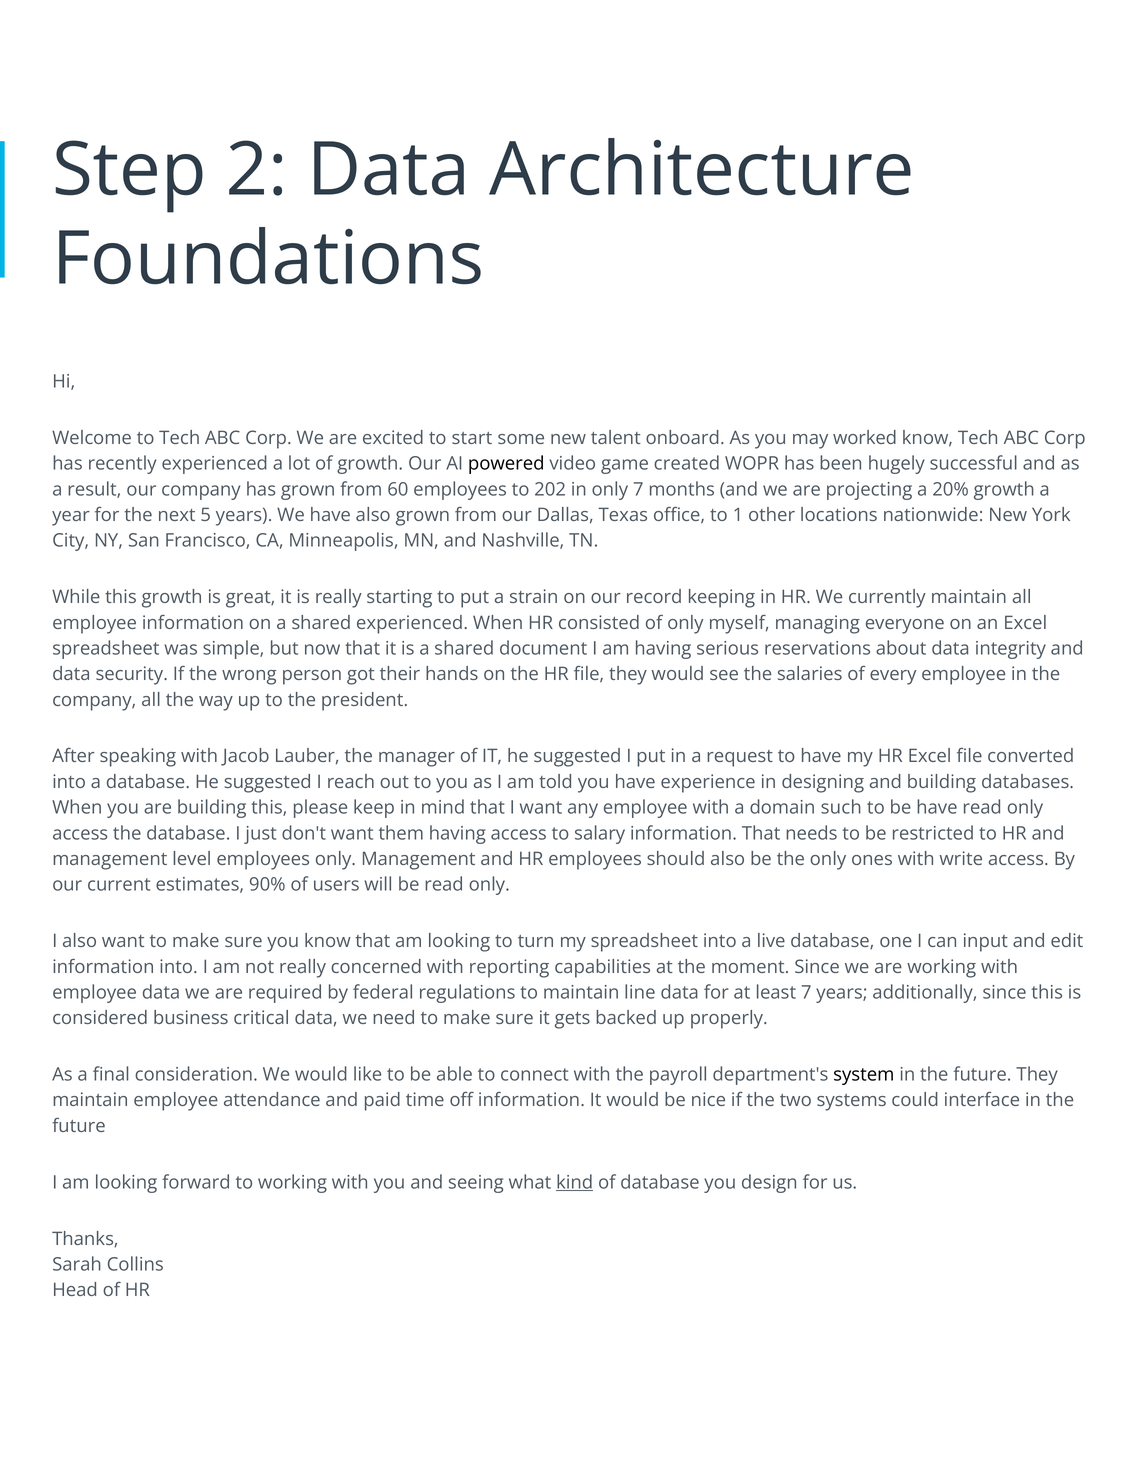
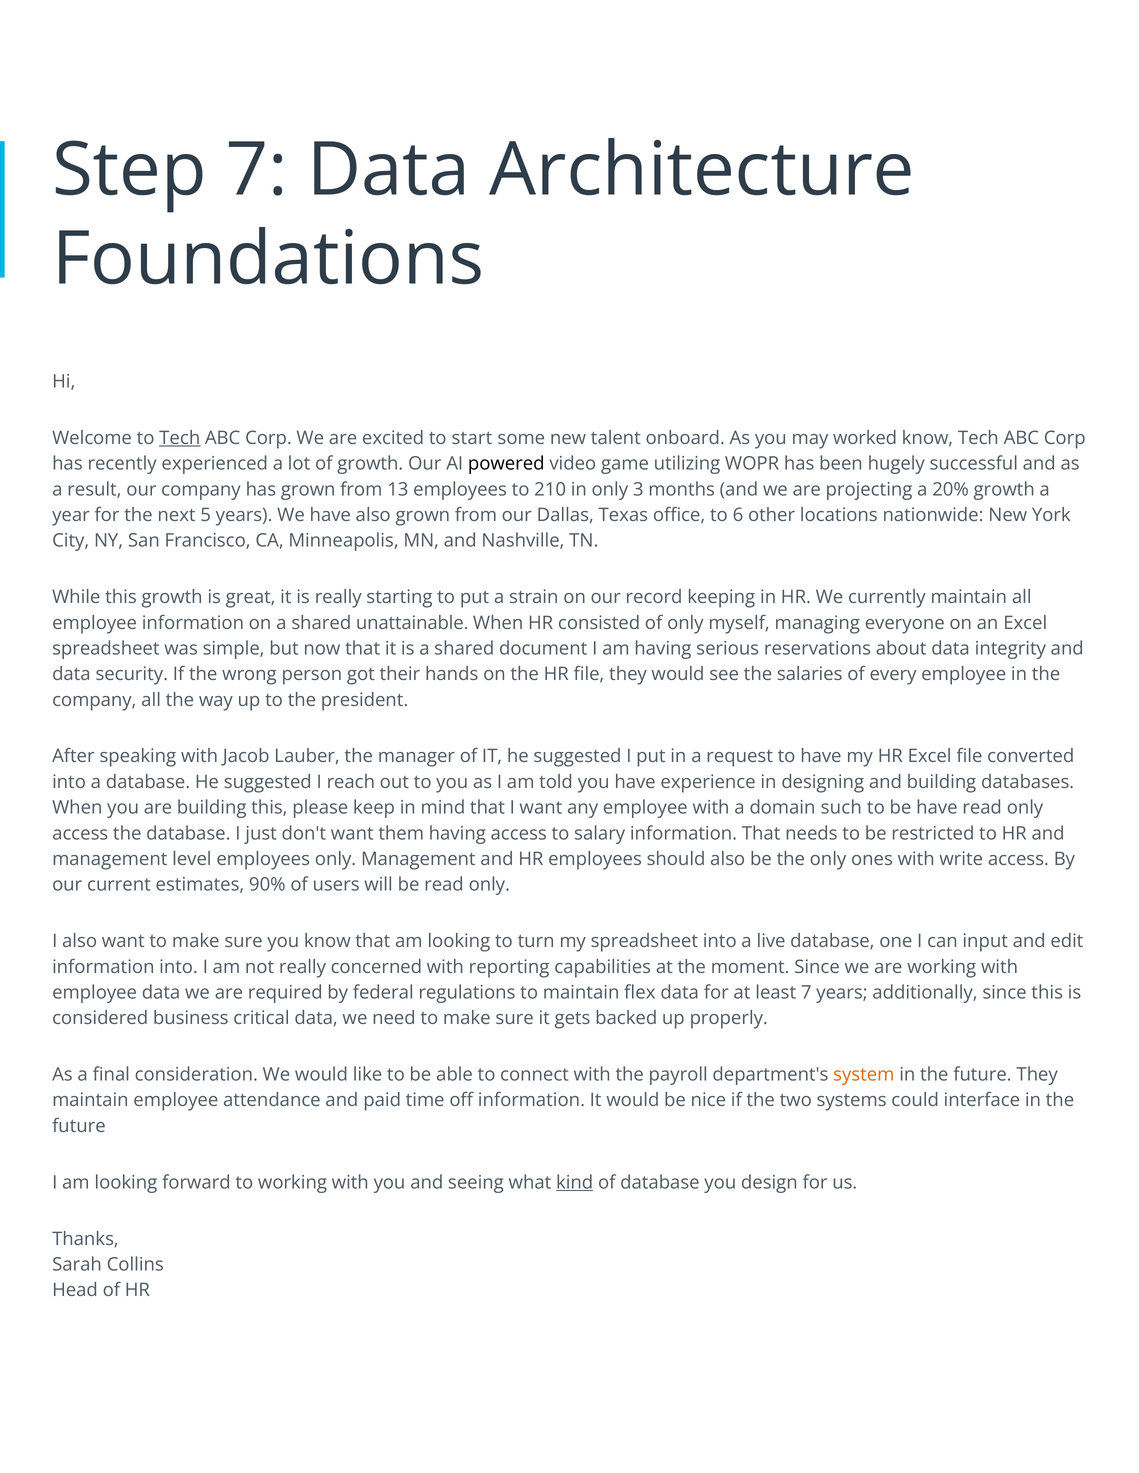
Step 2: 2 -> 7 (257, 170)
Tech underline: none -> present (180, 438)
created: created -> utilizing (687, 464)
60: 60 -> 13 (398, 490)
202: 202 -> 210 (550, 490)
only 7: 7 -> 3 (638, 490)
1: 1 -> 6 (738, 515)
shared experienced: experienced -> unattainable (412, 623)
line: line -> flex (640, 993)
system colour: black -> orange (864, 1075)
